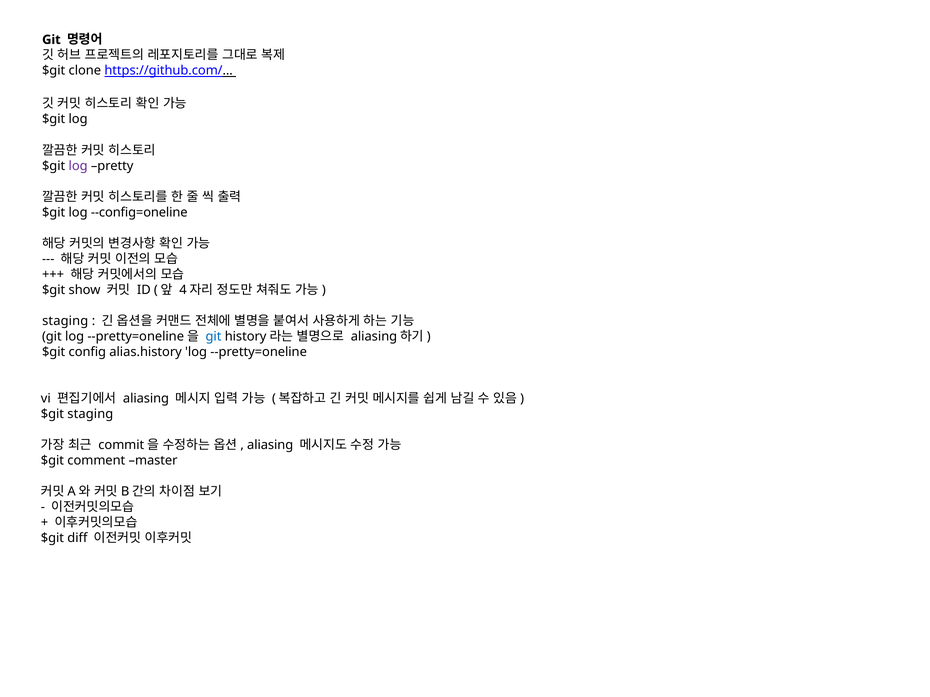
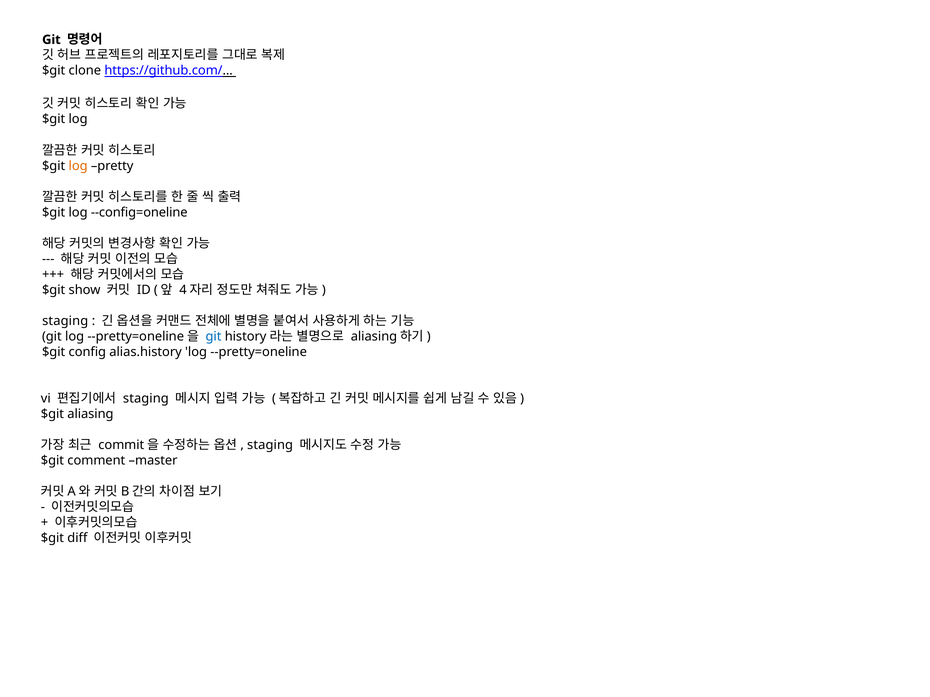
log colour: purple -> orange (78, 166)
aliasing: aliasing -> staging (146, 399)
$git staging: staging -> aliasing (90, 414)
aliasing: aliasing -> staging (270, 445)
